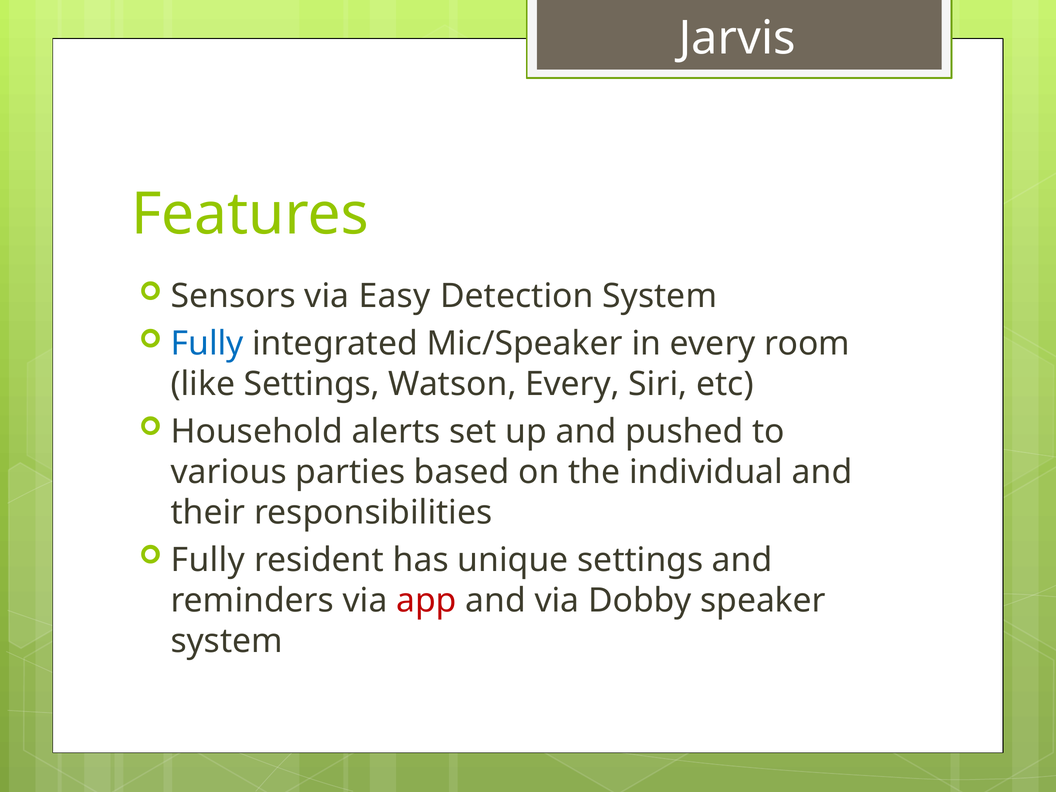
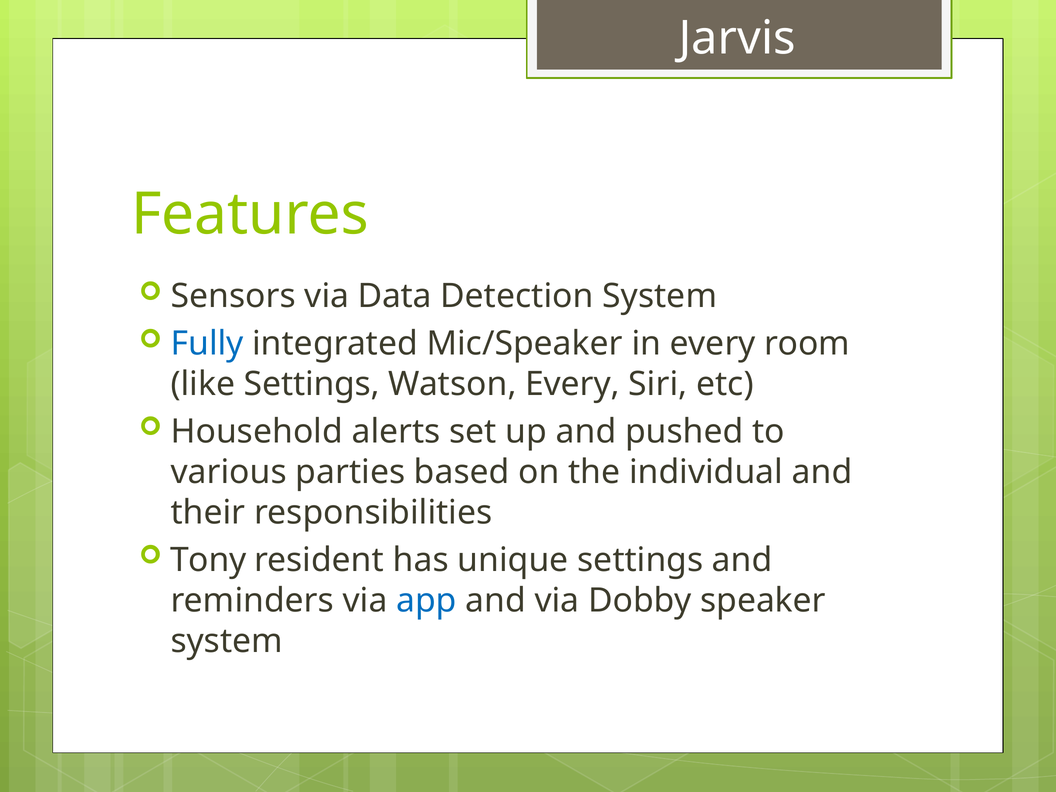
Easy: Easy -> Data (395, 296)
Fully: Fully -> Tony (208, 560)
app colour: red -> blue (426, 600)
